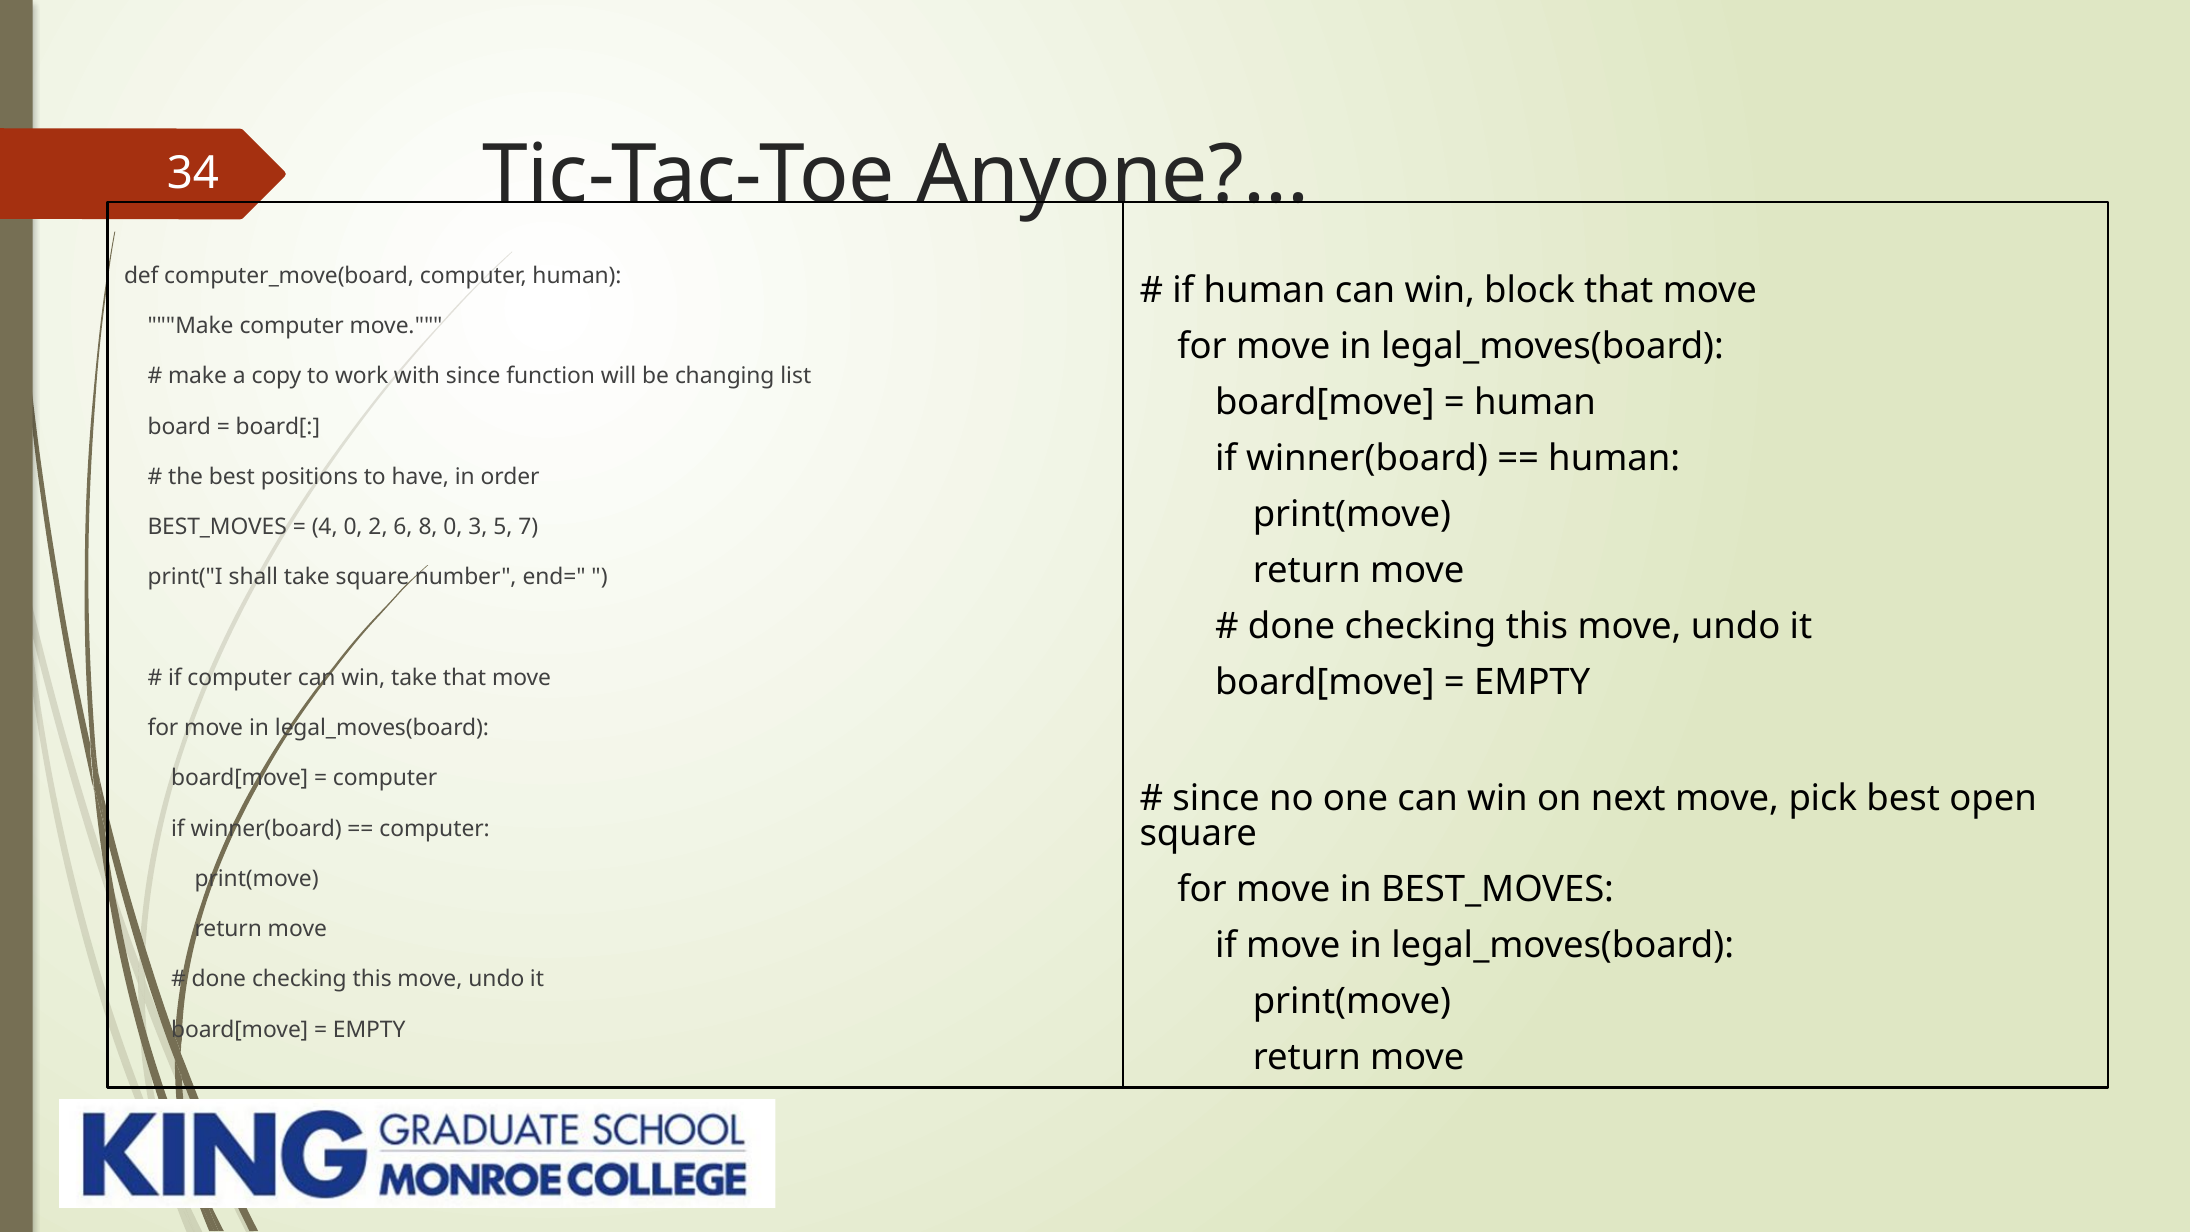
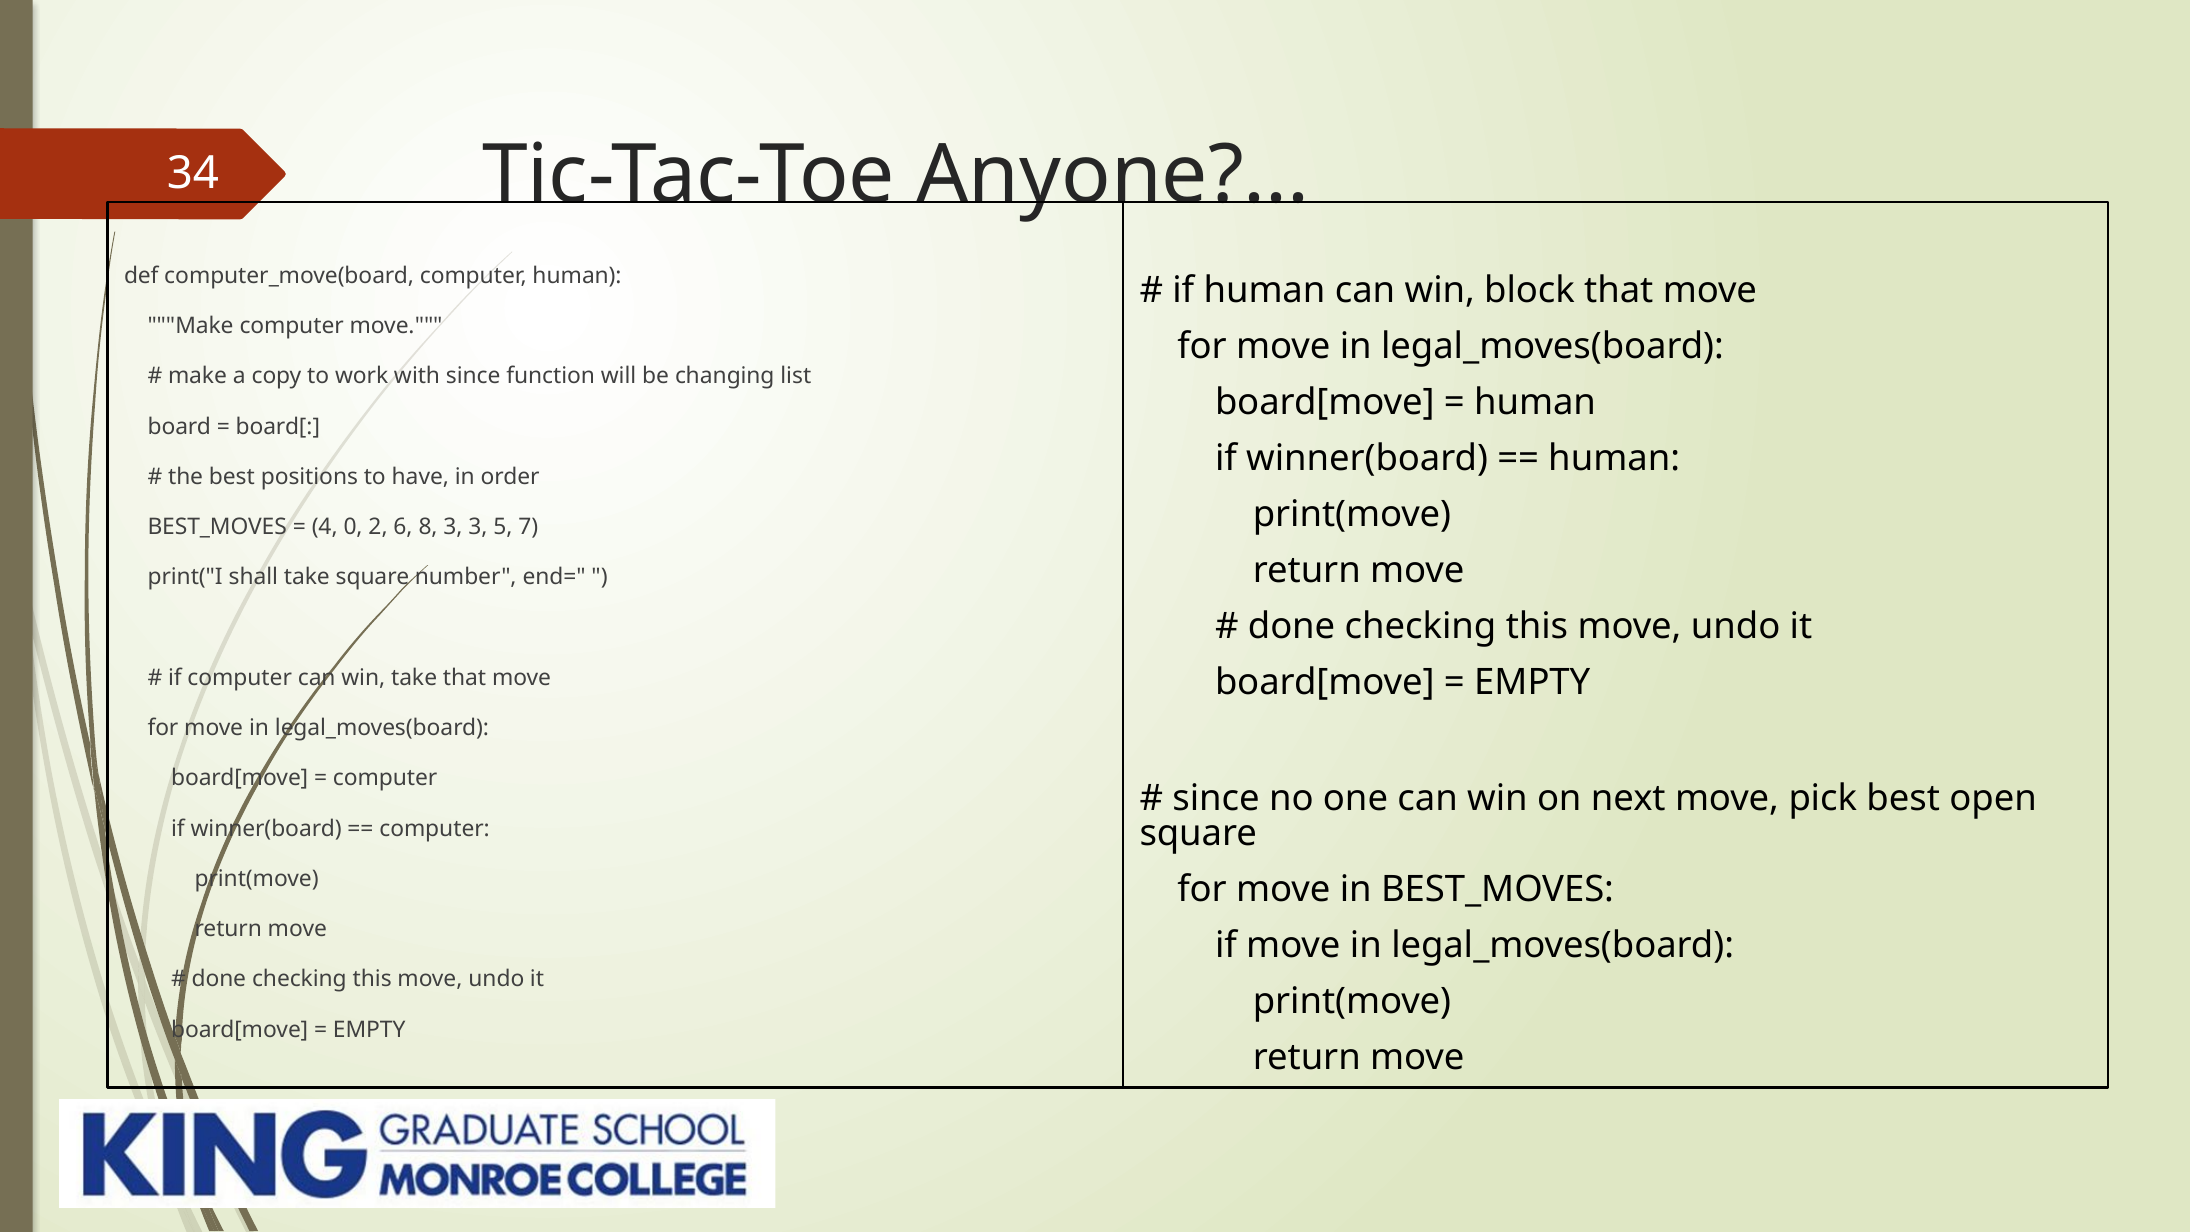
8 0: 0 -> 3 (453, 527)
